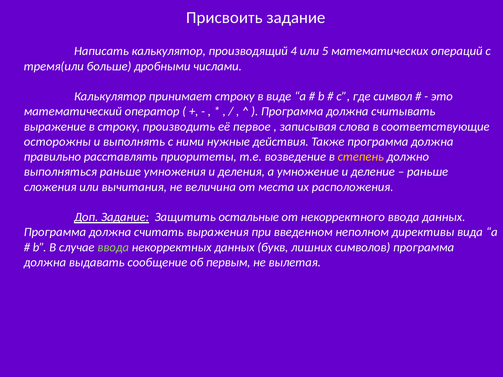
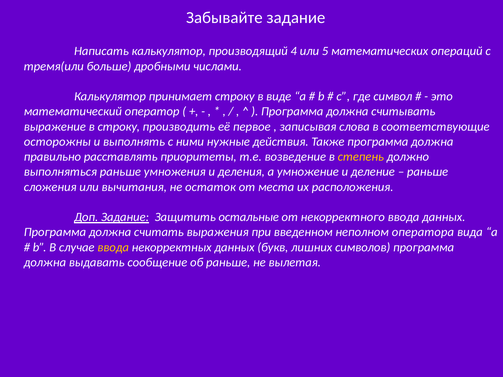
Присвоить: Присвоить -> Забывайте (224, 18)
величина: величина -> остаток (211, 187)
директивы: директивы -> оператора (423, 232)
ввода colour: light green -> yellow (113, 247)
об первым: первым -> раньше (228, 262)
